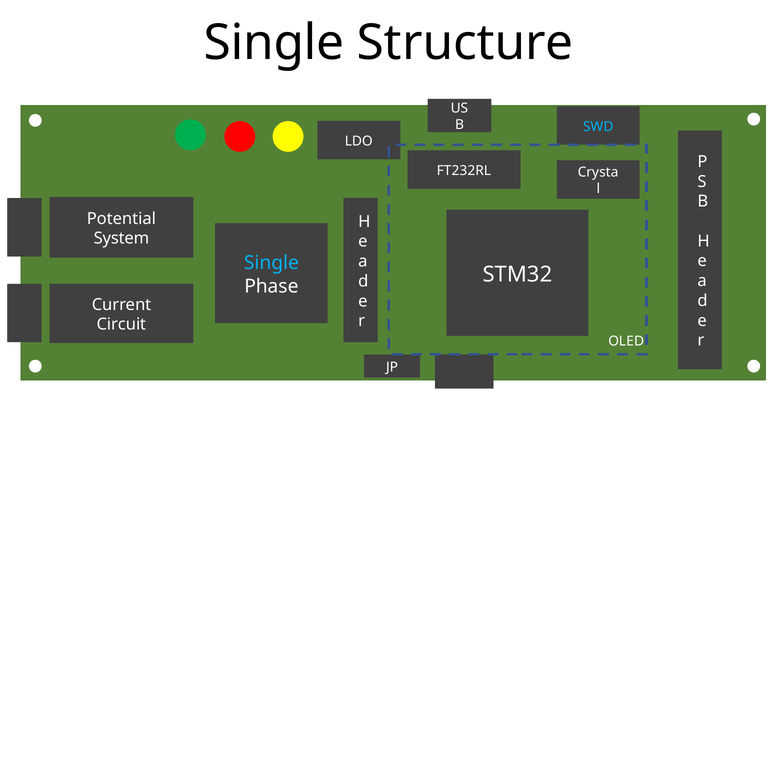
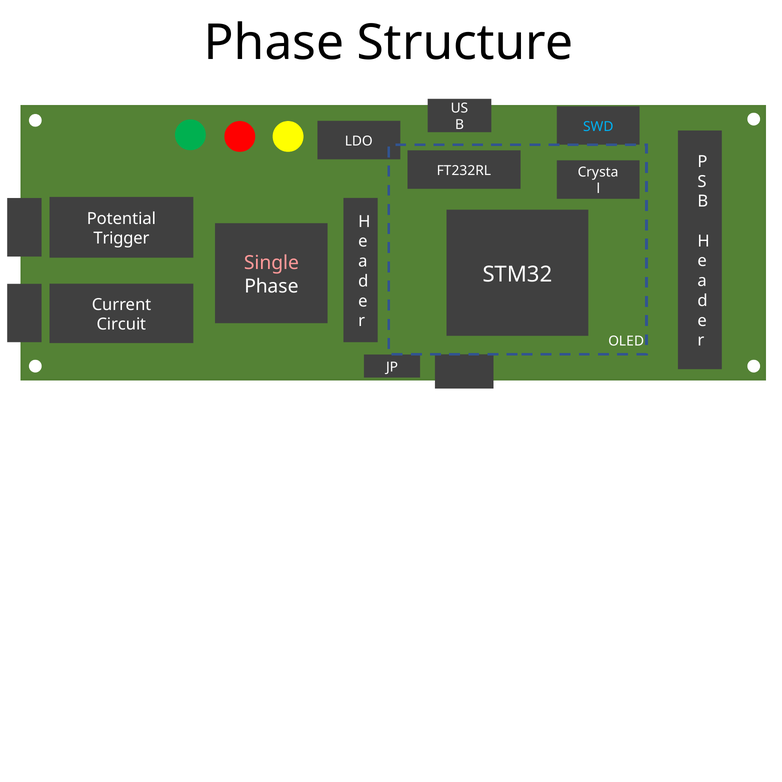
Single: Single -> Phase (274, 43)
System: System -> Trigger (121, 238)
Single colour: light blue -> pink (271, 263)
